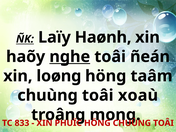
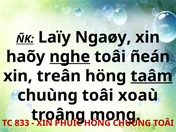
Haønh: Haønh -> Ngaøy (103, 37)
loøng: loøng -> treân (59, 76)
taâm underline: none -> present (152, 76)
